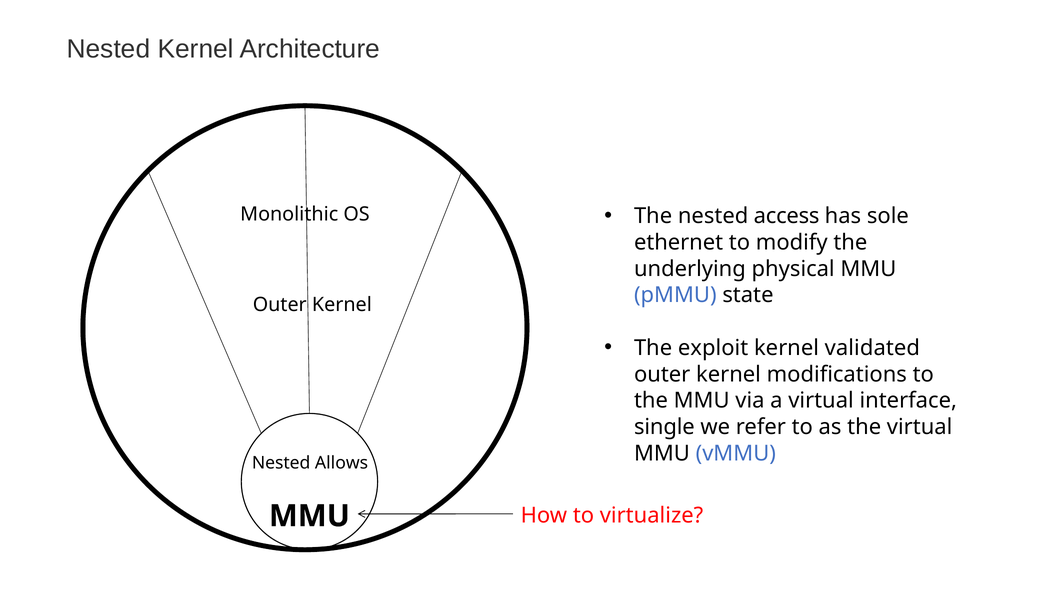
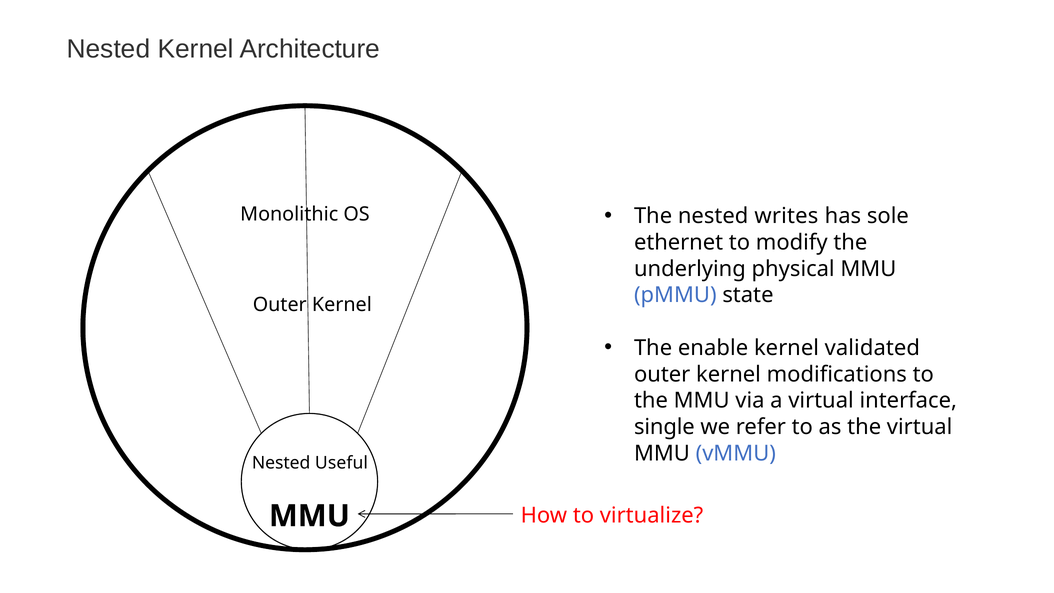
access: access -> writes (786, 216)
exploit: exploit -> enable (713, 348)
Allows: Allows -> Useful (341, 463)
